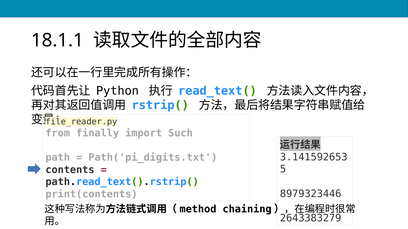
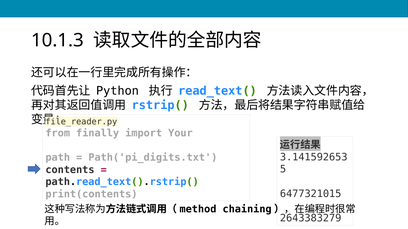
18.1.1: 18.1.1 -> 10.1.3 (57, 40)
Such: Such -> Your (180, 133)
8979323446: 8979323446 -> 6477321015 (311, 194)
